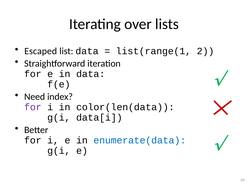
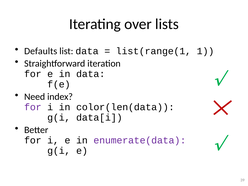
Escaped: Escaped -> Defaults (41, 51)
2: 2 -> 1 (205, 51)
enumerate(data colour: blue -> purple (140, 140)
